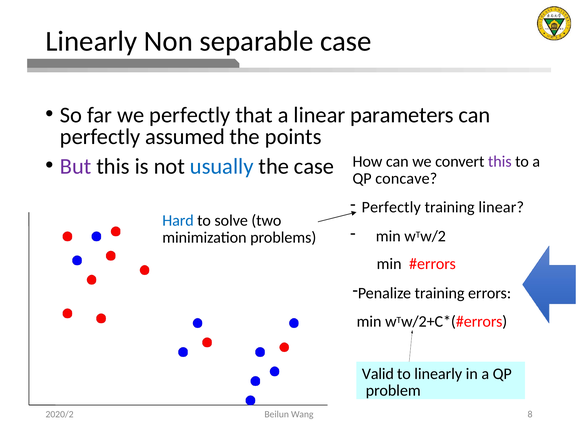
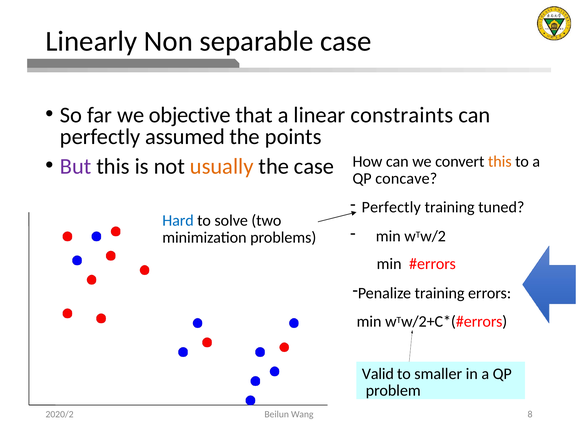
we perfectly: perfectly -> objective (190, 115)
parameters: parameters -> constraints (402, 115)
usually colour: blue -> orange (222, 166)
this colour: purple -> orange (500, 161)
training linear: linear -> tuned (501, 207)
to linearly: linearly -> smaller (438, 373)
